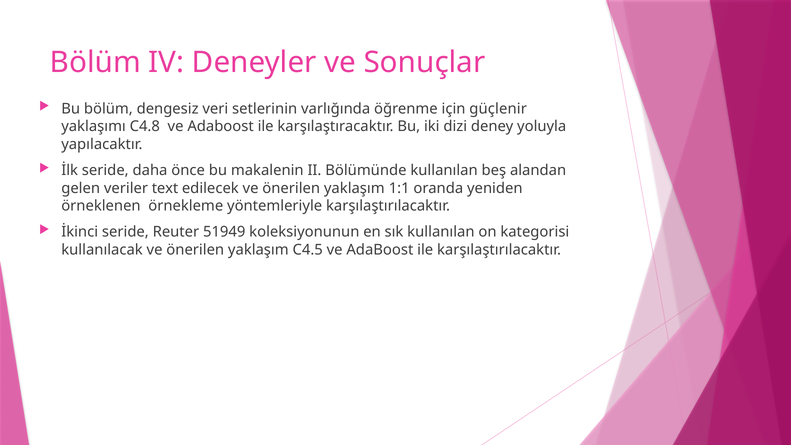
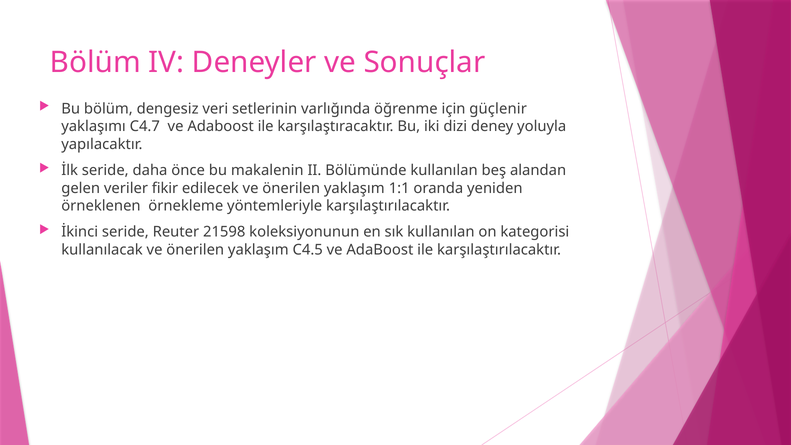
C4.8: C4.8 -> C4.7 (145, 127)
text: text -> fikir (165, 188)
51949: 51949 -> 21598 (224, 232)
